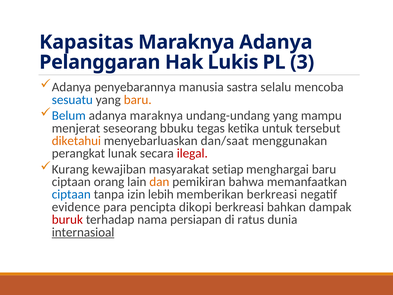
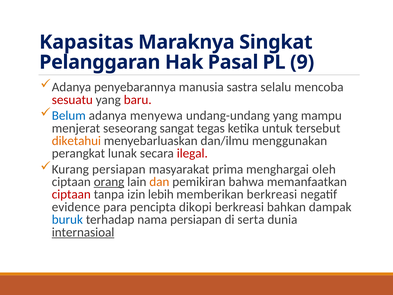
Maraknya Adanya: Adanya -> Singkat (276, 42)
Lukis: Lukis -> Pasal (233, 62)
3: 3 -> 9 (302, 62)
sesuatu colour: blue -> red (72, 100)
baru colour: orange -> red (138, 100)
adanya maraknya: maraknya -> menyewa (156, 115)
bbuku: bbuku -> sangat (177, 128)
dan/saat: dan/saat -> dan/ilmu (225, 141)
Kurang kewajiban: kewajiban -> persiapan (119, 169)
setiap: setiap -> prima (228, 169)
menghargai baru: baru -> oleh (324, 169)
orang underline: none -> present (109, 182)
ciptaan colour: blue -> red (71, 194)
buruk colour: red -> blue (67, 219)
ratus: ratus -> serta (251, 219)
